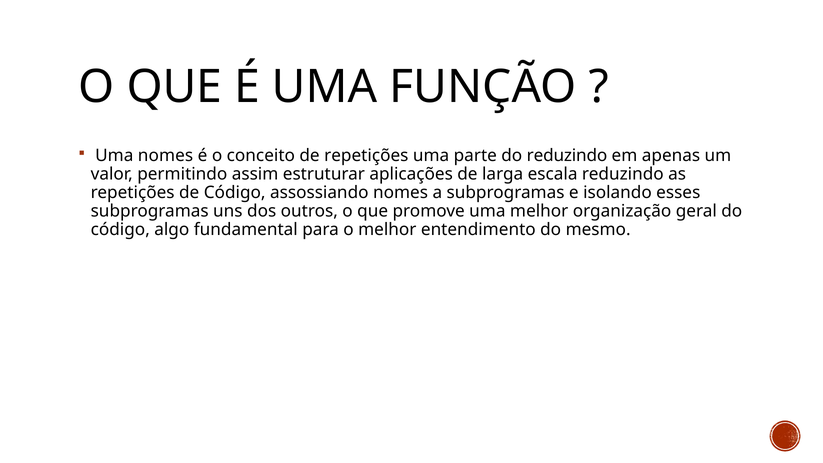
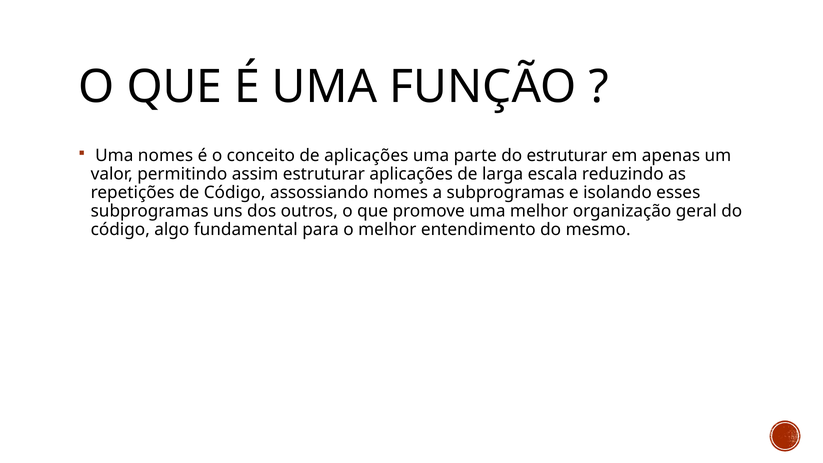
de repetições: repetições -> aplicações (366, 155)
do reduzindo: reduzindo -> estruturar (567, 155)
